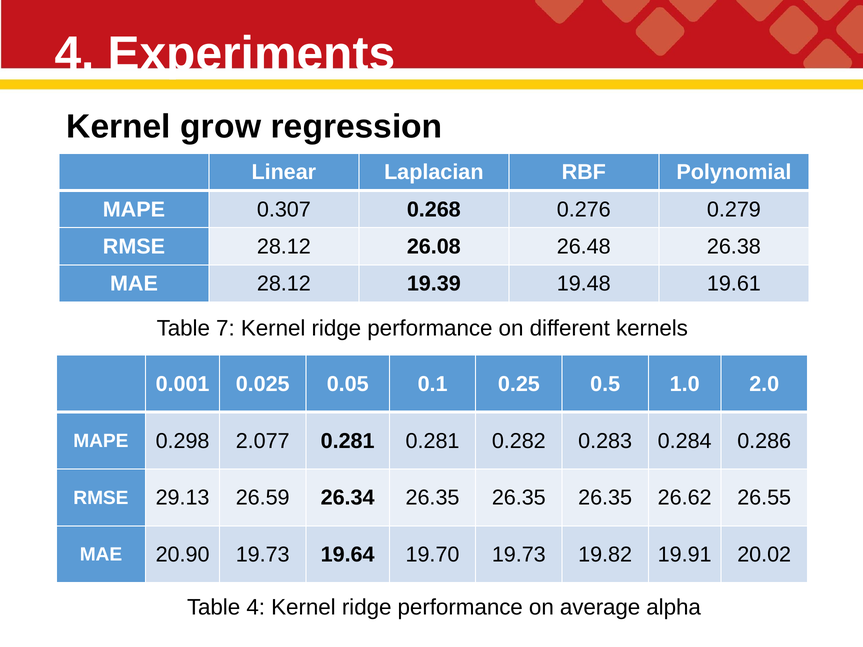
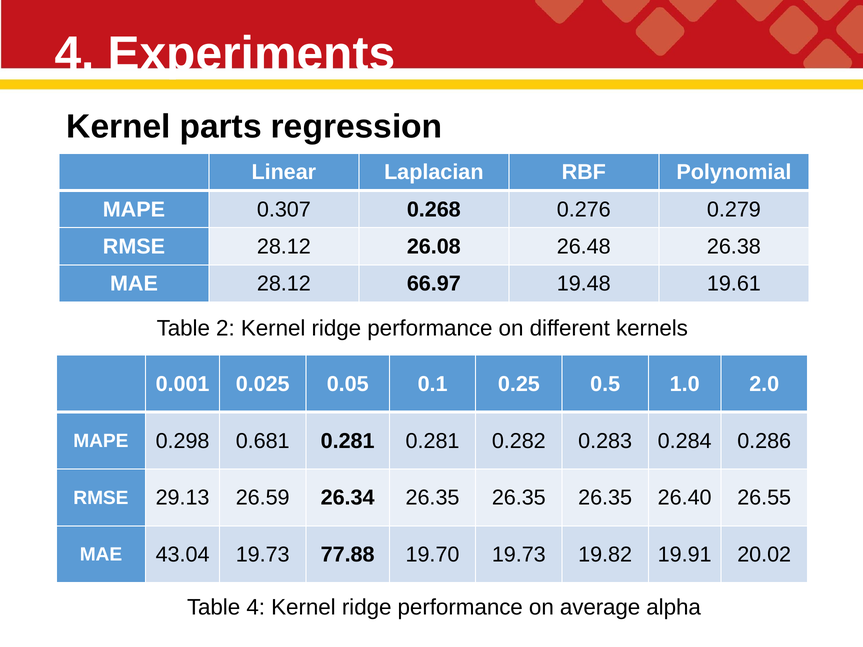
grow: grow -> parts (221, 127)
19.39: 19.39 -> 66.97 (434, 284)
7: 7 -> 2 (225, 329)
2.077: 2.077 -> 0.681 (263, 441)
26.62: 26.62 -> 26.40 (685, 498)
20.90: 20.90 -> 43.04 (183, 555)
19.64: 19.64 -> 77.88 (348, 555)
